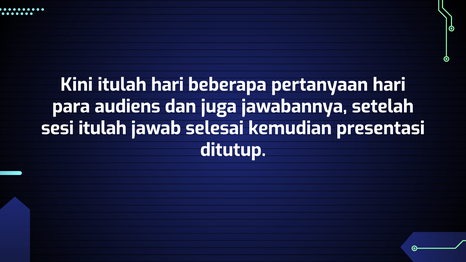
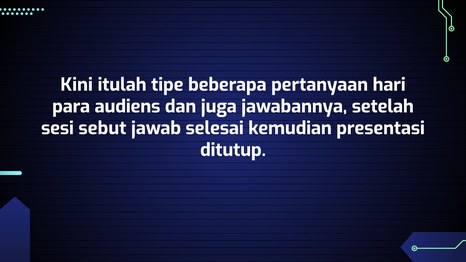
itulah hari: hari -> tipe (167, 85)
sesi itulah: itulah -> sebut (102, 128)
